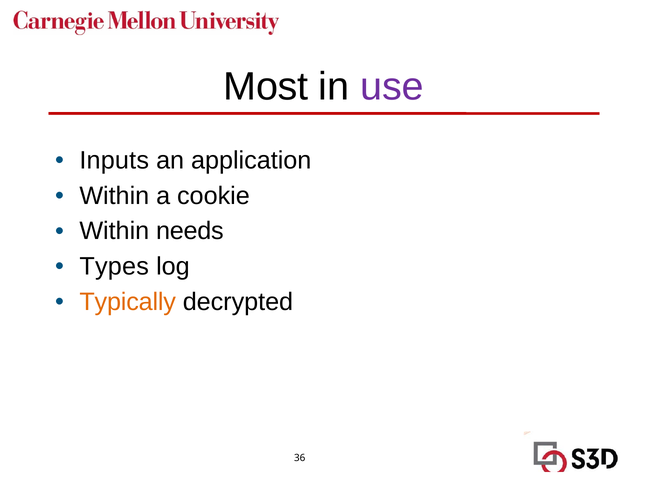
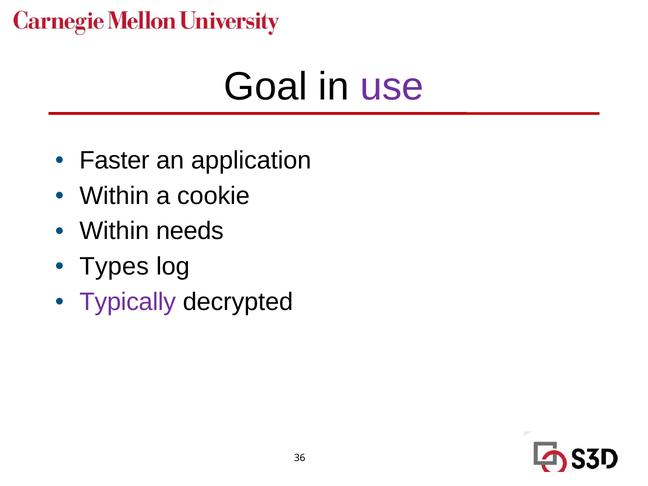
Most: Most -> Goal (266, 86)
Inputs: Inputs -> Faster (114, 161)
Typically colour: orange -> purple (128, 302)
